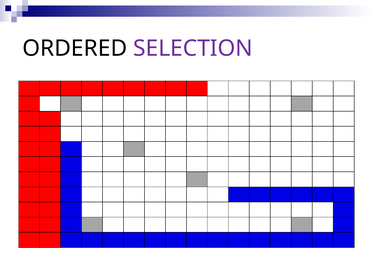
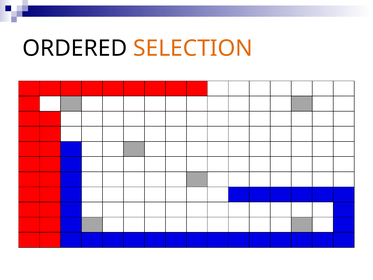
SELECTION colour: purple -> orange (193, 48)
